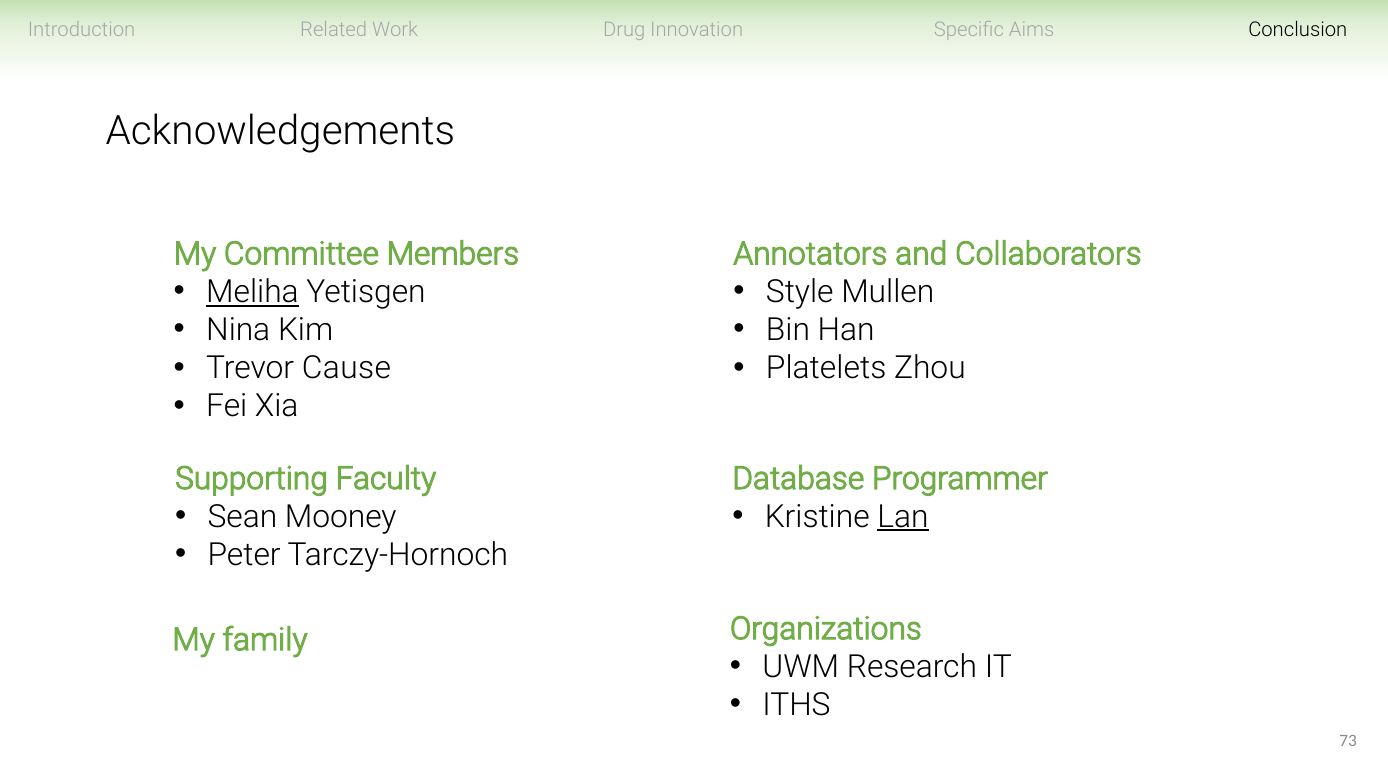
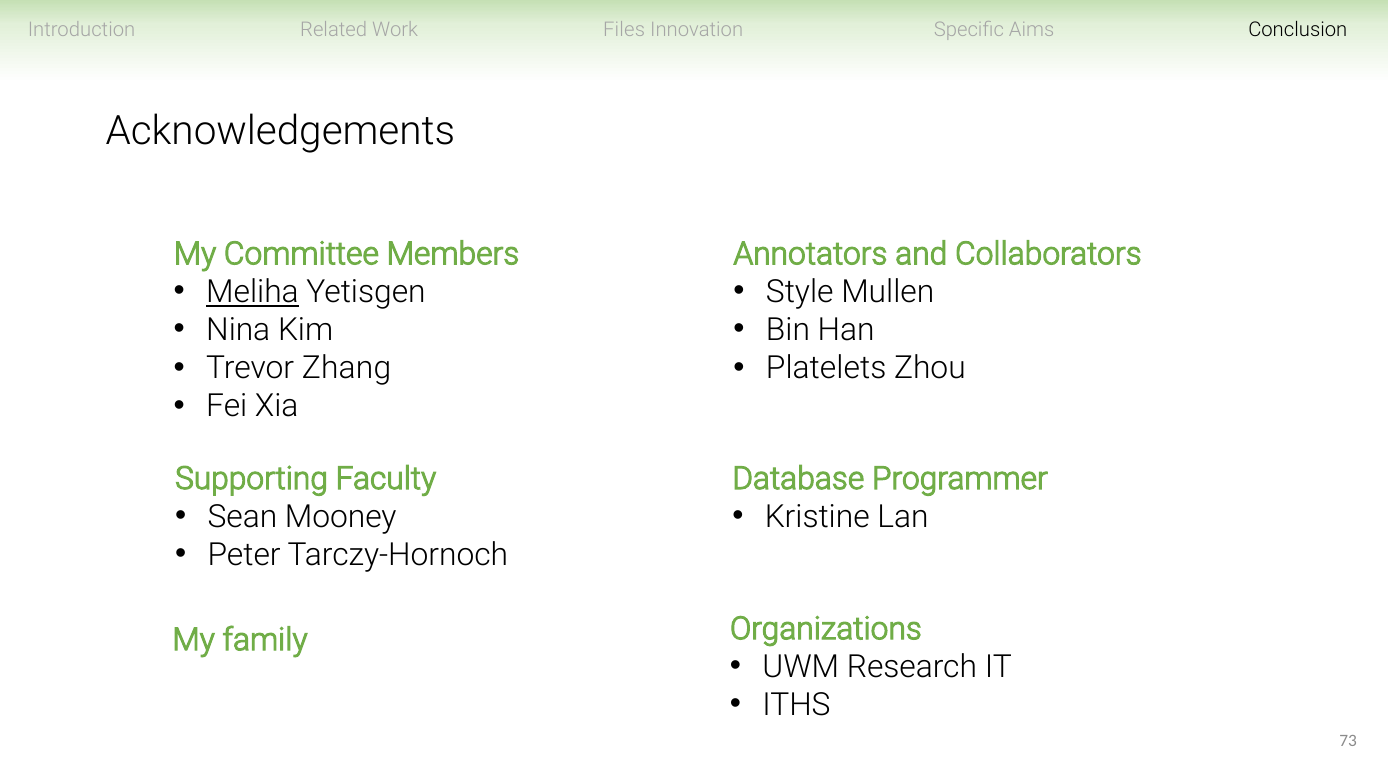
Drug: Drug -> Files (624, 30)
Cause: Cause -> Zhang (347, 368)
Lan underline: present -> none (903, 516)
